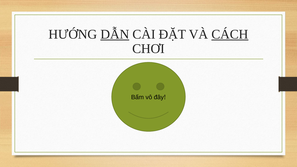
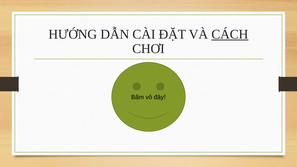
DẪN underline: present -> none (115, 34)
